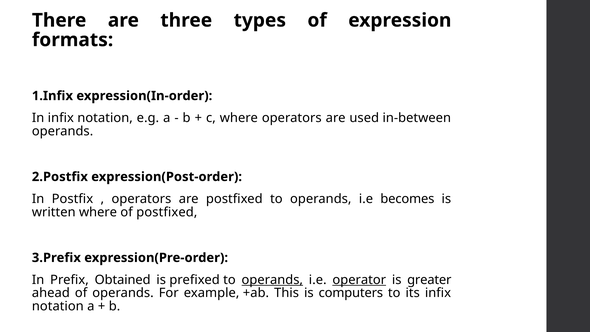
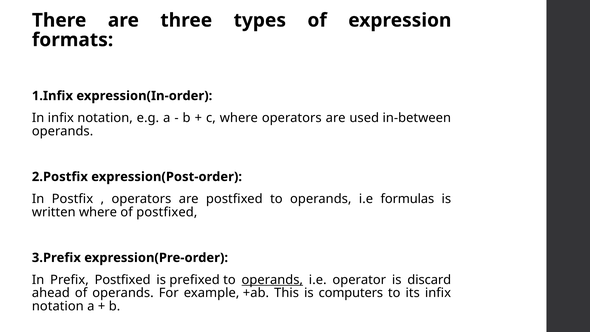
becomes: becomes -> formulas (407, 199)
Prefix Obtained: Obtained -> Postfixed (123, 280)
operator underline: present -> none (359, 280)
greater: greater -> discard (429, 280)
